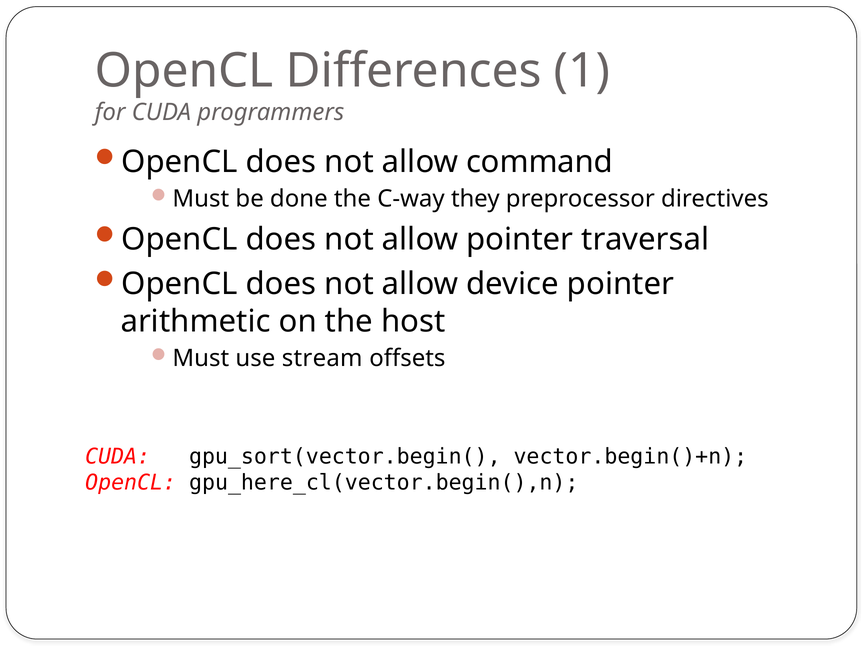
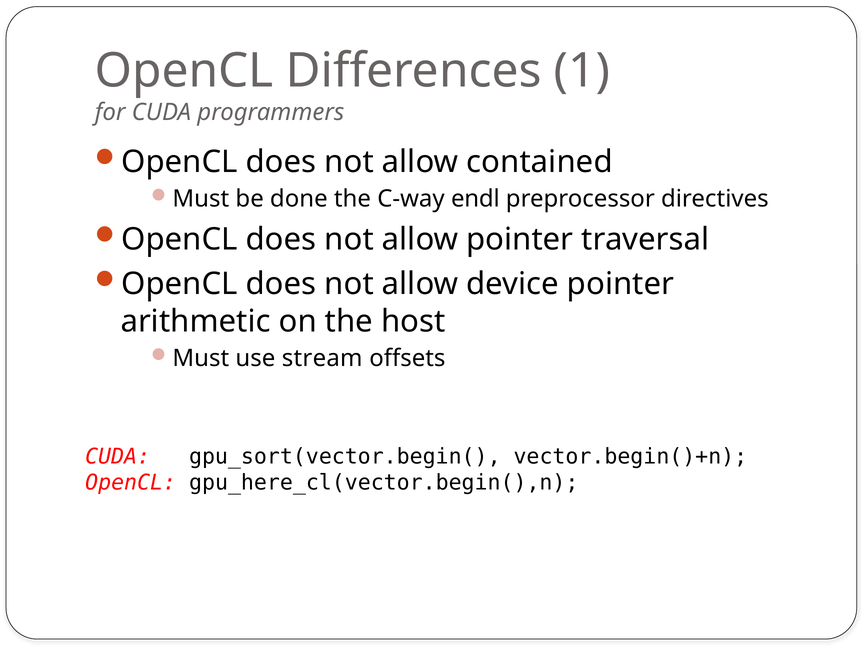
command: command -> contained (539, 162)
they: they -> endl (475, 199)
